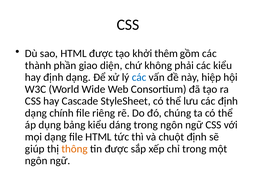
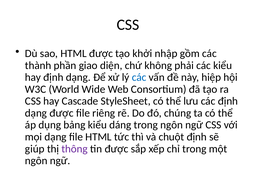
thêm: thêm -> nhập (166, 53)
dạng chính: chính -> được (61, 113)
thông colour: orange -> purple (75, 149)
